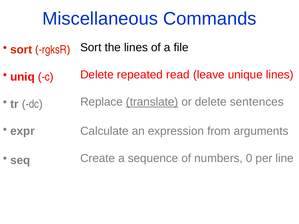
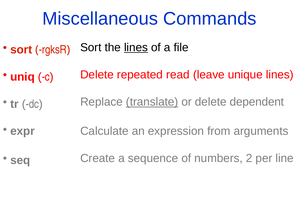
lines underline: none -> present (136, 48)
sentences: sentences -> dependent (257, 102)
0: 0 -> 2 (249, 158)
